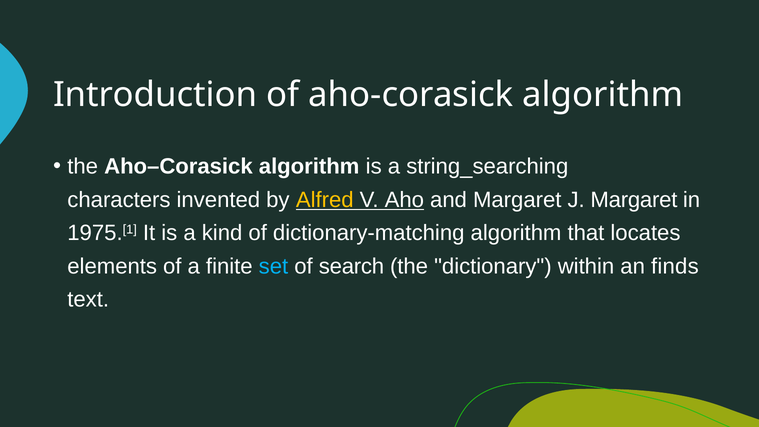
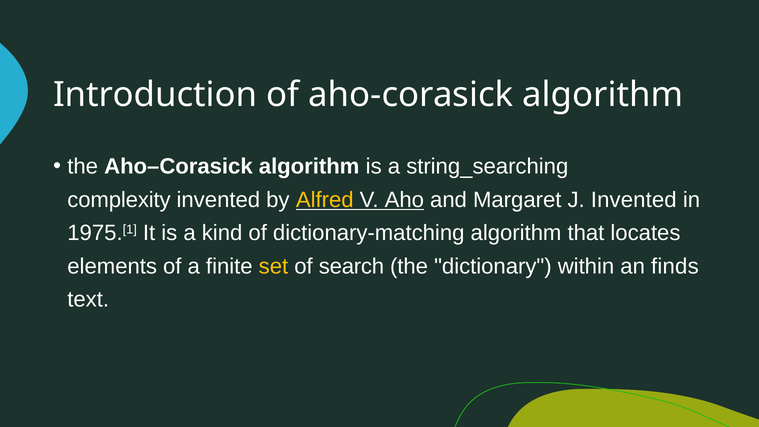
characters: characters -> complexity (119, 200)
J Margaret: Margaret -> Invented (634, 200)
set colour: light blue -> yellow (273, 266)
